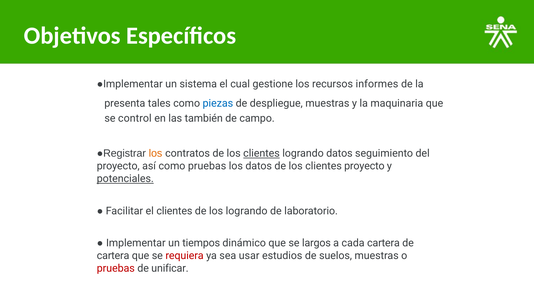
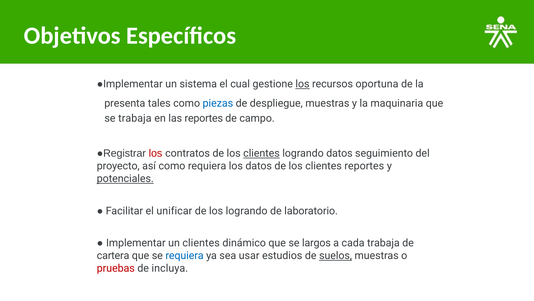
los underline: none -> present (302, 84)
informes: informes -> oportuna (377, 84)
se control: control -> trabaja (135, 118)
las también: también -> reportes (204, 118)
los colour: orange -> red (156, 153)
como pruebas: pruebas -> requiera (207, 166)
clientes proyecto: proyecto -> reportes (364, 166)
el clientes: clientes -> unificar (174, 210)
un tiempos: tiempos -> clientes (201, 242)
cada cartera: cartera -> trabaja (383, 242)
requiera colour: red -> blue (185, 255)
suelos underline: none -> present (336, 255)
unificar: unificar -> incluya (170, 268)
